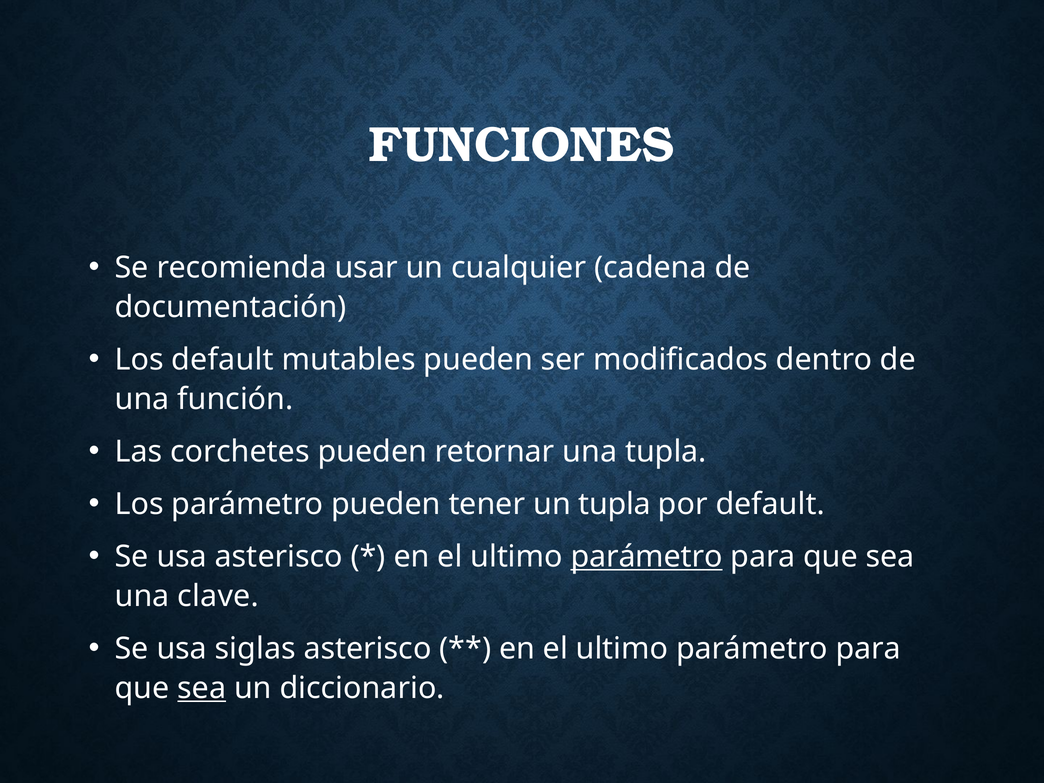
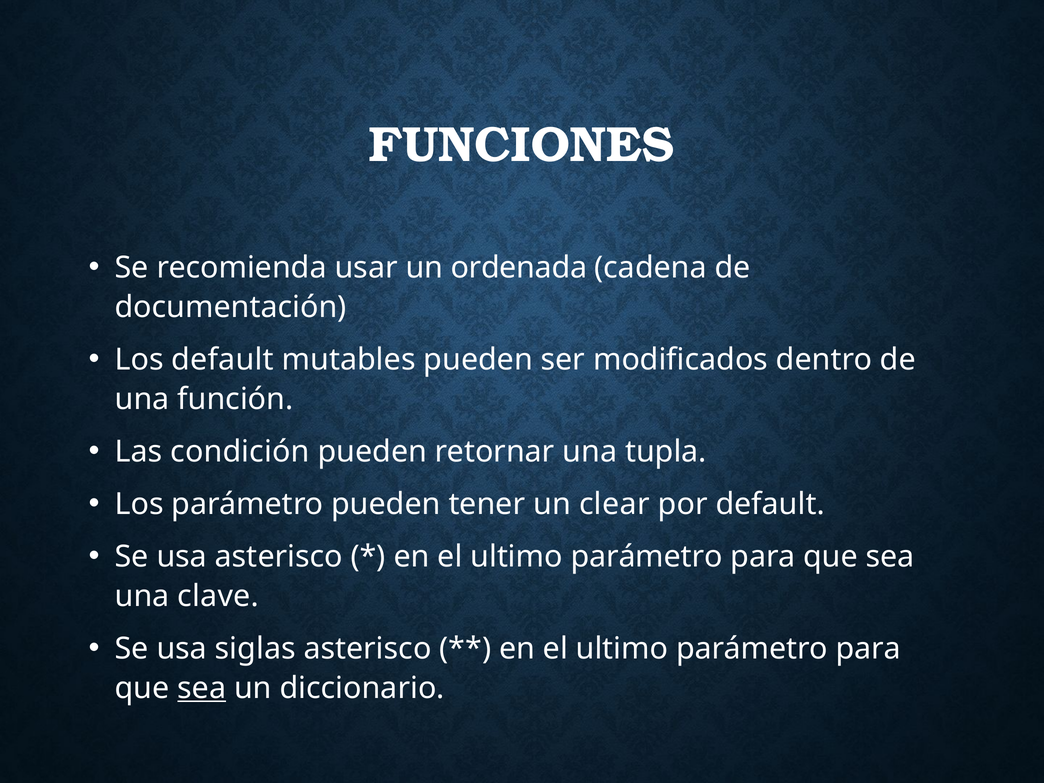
cualquier: cualquier -> ordenada (519, 268)
corchetes: corchetes -> condición (240, 452)
un tupla: tupla -> clear (614, 504)
parámetro underline: present -> none (647, 557)
